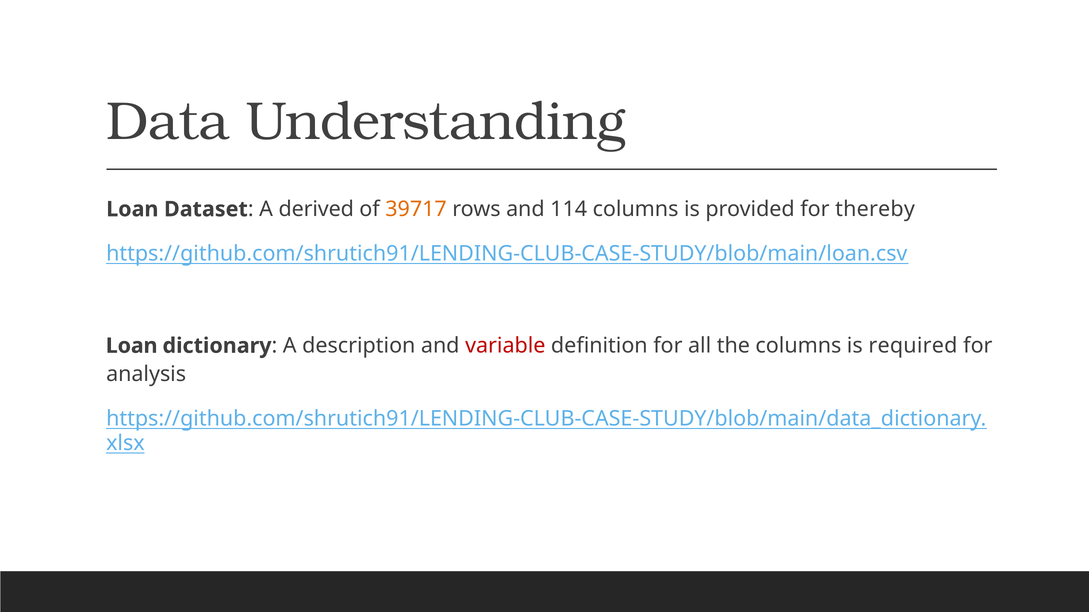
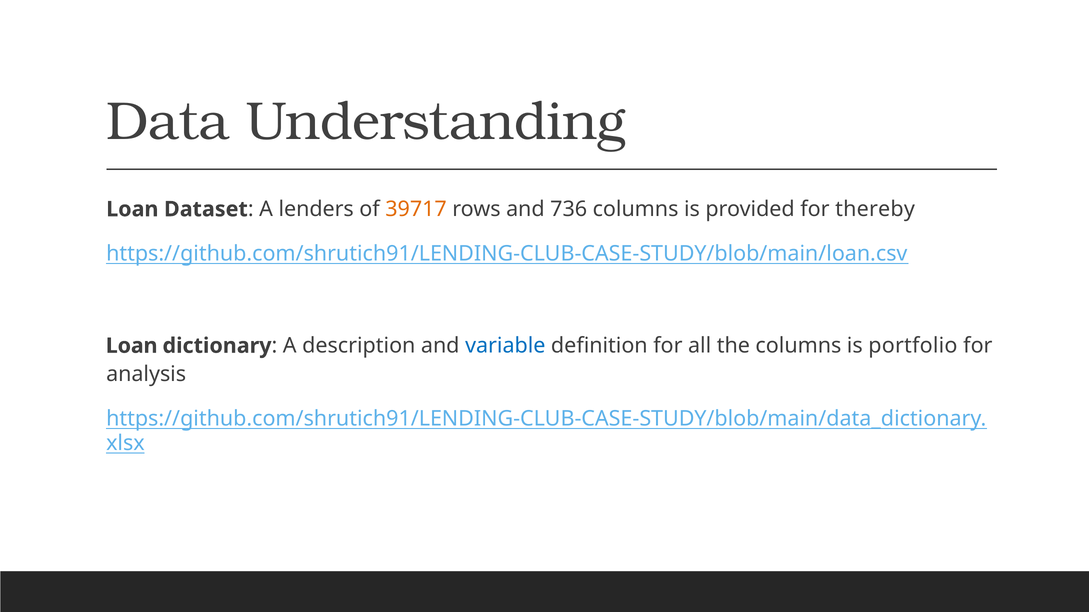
derived: derived -> lenders (316, 209)
114: 114 -> 736 (569, 209)
variable colour: red -> blue (505, 346)
required: required -> portfolio (913, 346)
